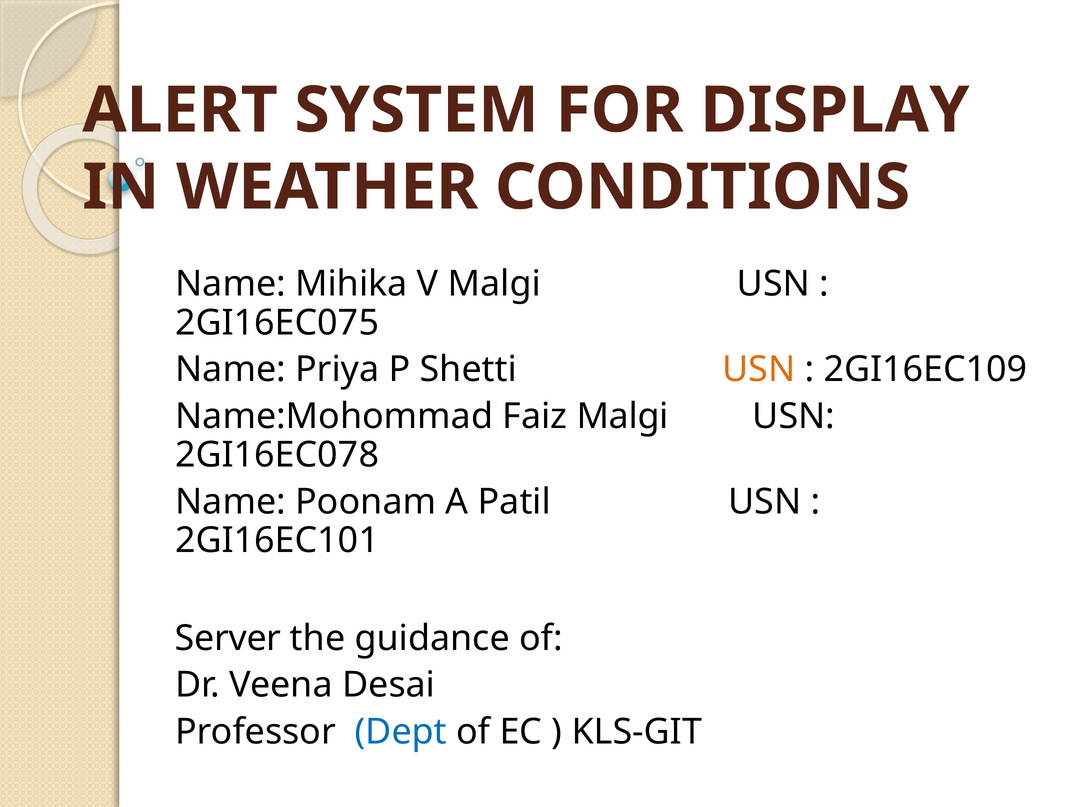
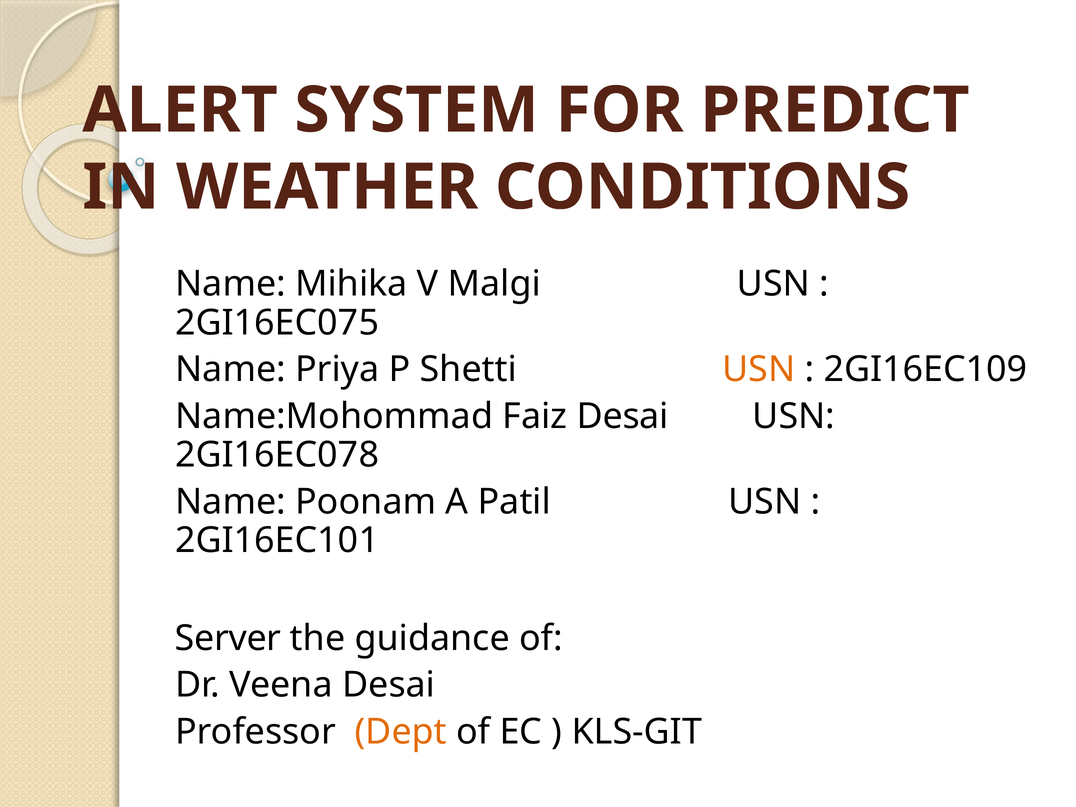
DISPLAY: DISPLAY -> PREDICT (835, 110)
Faiz Malgi: Malgi -> Desai (623, 416)
Dept colour: blue -> orange (401, 732)
